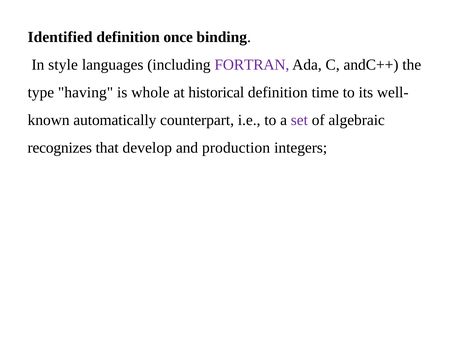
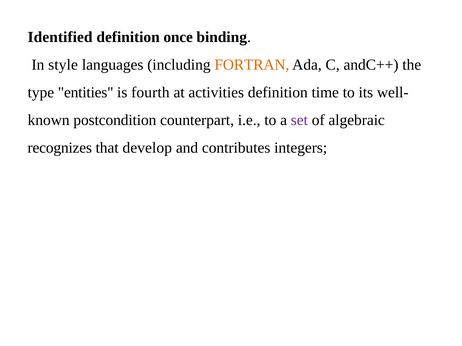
FORTRAN colour: purple -> orange (252, 65)
having: having -> entities (86, 93)
whole: whole -> fourth (150, 93)
historical: historical -> activities (216, 93)
automatically: automatically -> postcondition (115, 120)
production: production -> contributes (236, 148)
